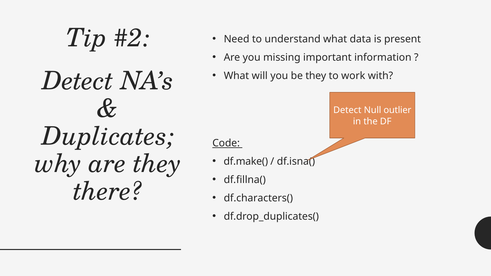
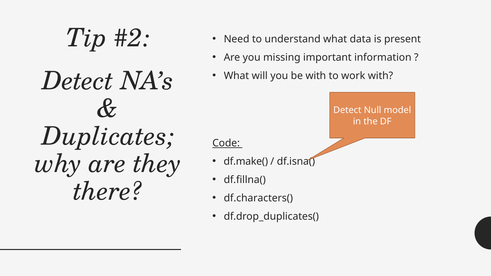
be they: they -> with (316, 76)
outlier: outlier -> model (397, 110)
